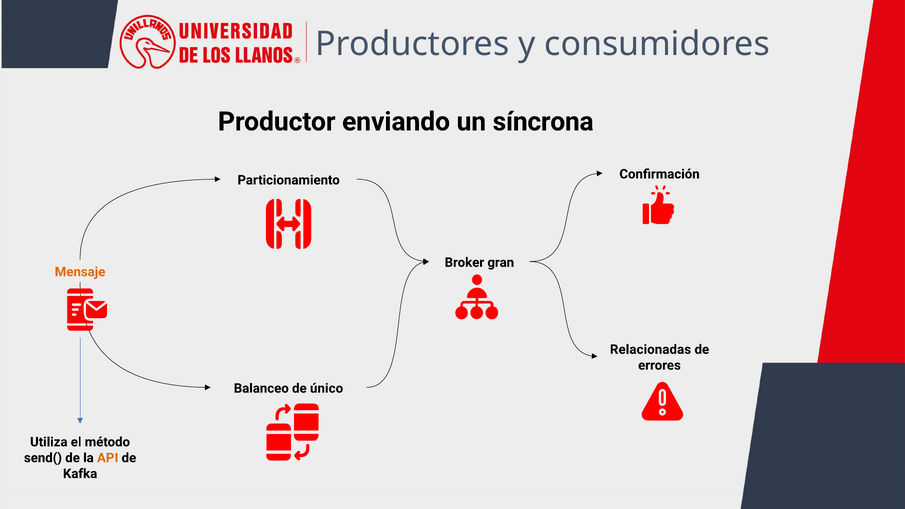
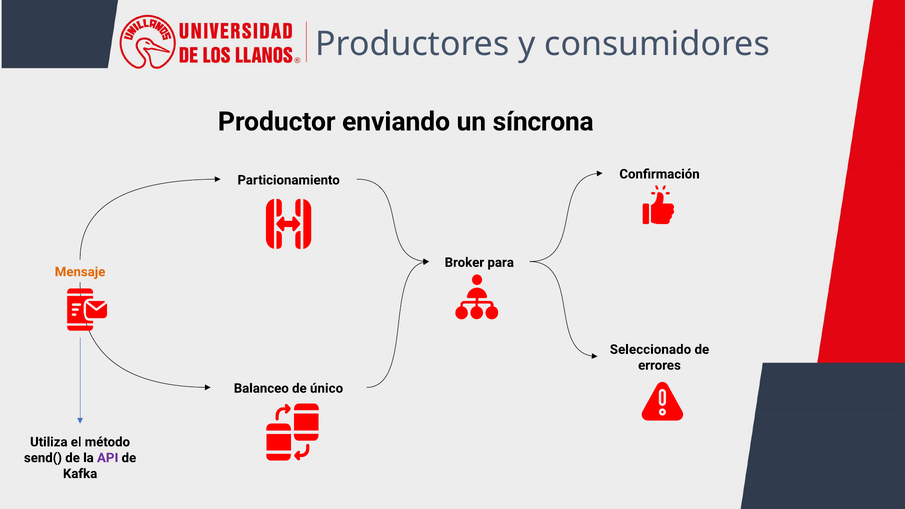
gran: gran -> para (501, 263)
Relacionadas: Relacionadas -> Seleccionado (651, 349)
API colour: orange -> purple (108, 458)
